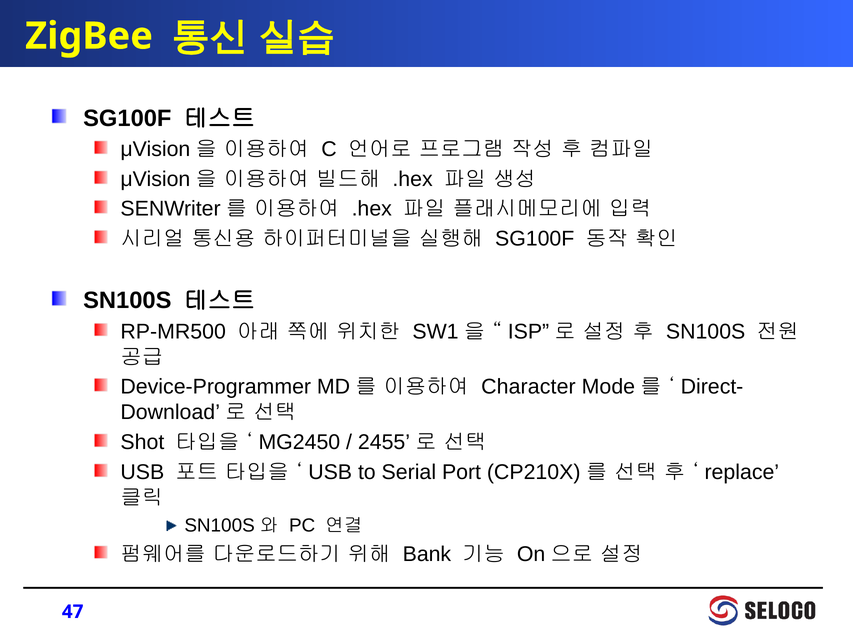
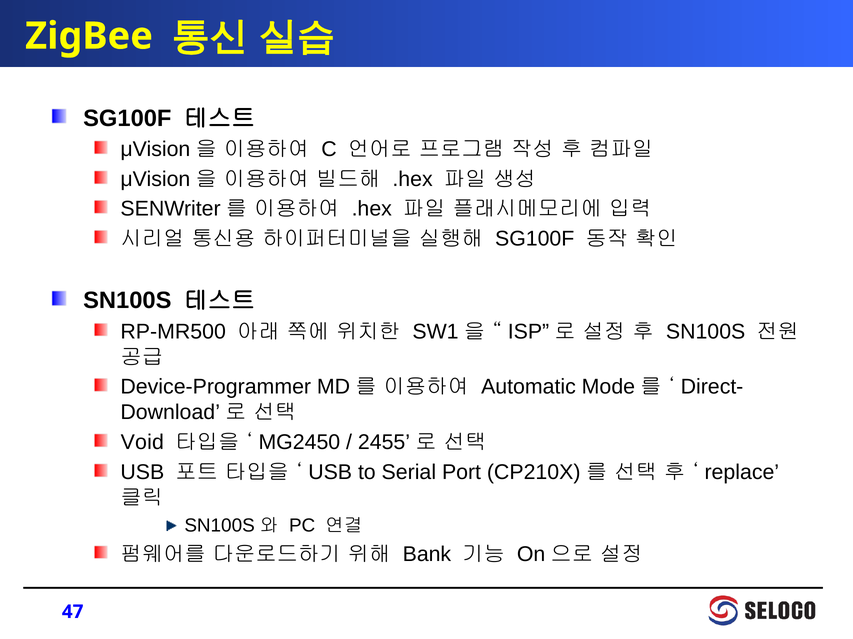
Character: Character -> Automatic (528, 387)
Shot: Shot -> Void (142, 443)
